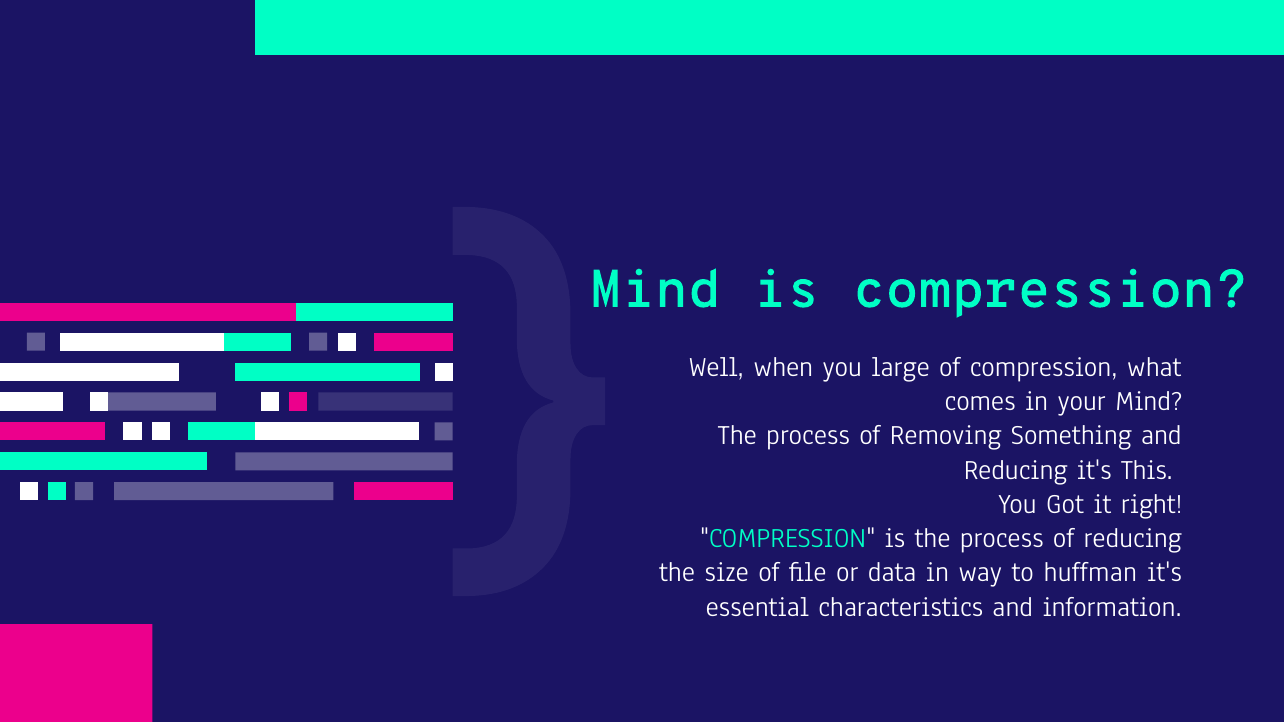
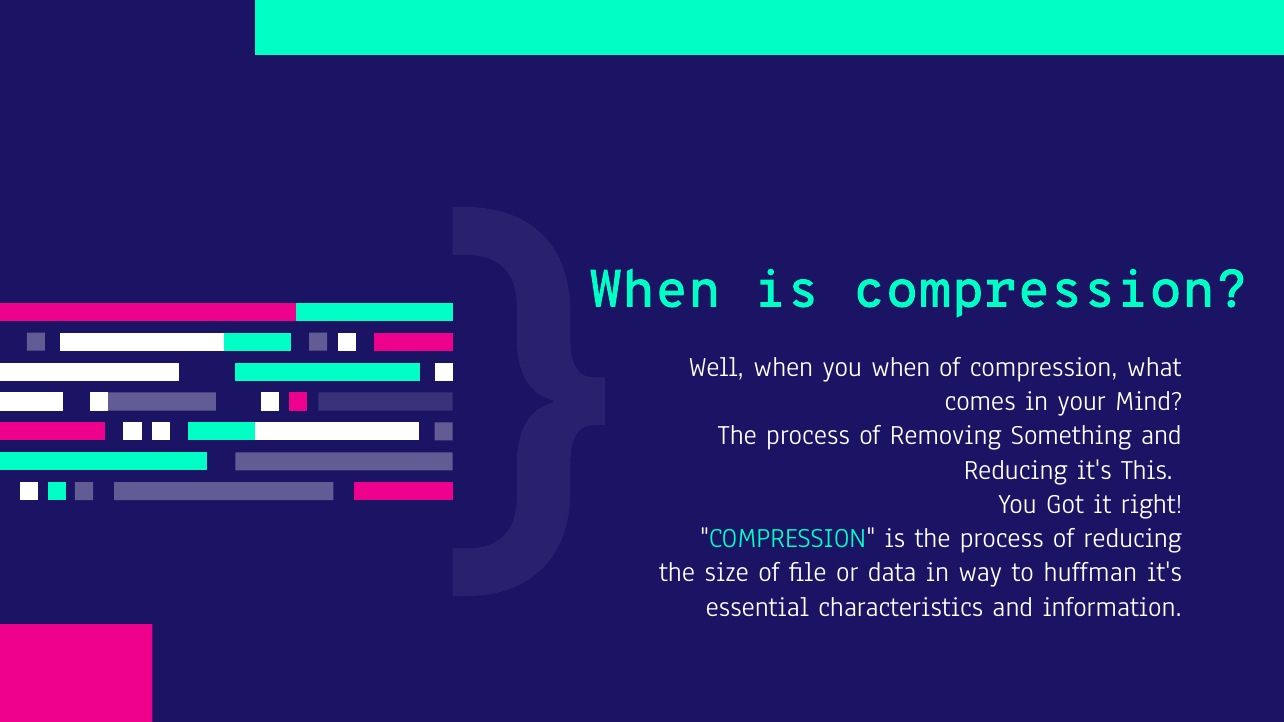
Mind: Mind -> When (655, 289)
you large: large -> when (901, 367)
